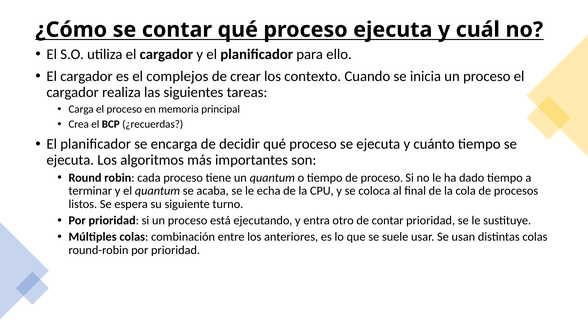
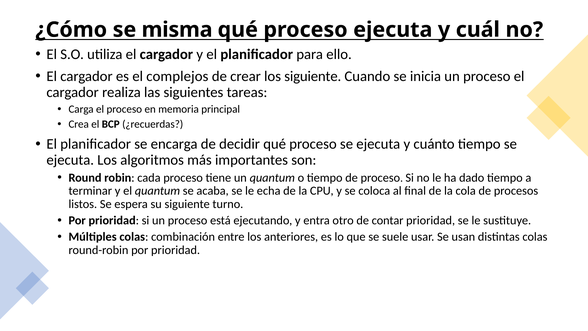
se contar: contar -> misma (177, 30)
los contexto: contexto -> siguiente (313, 76)
